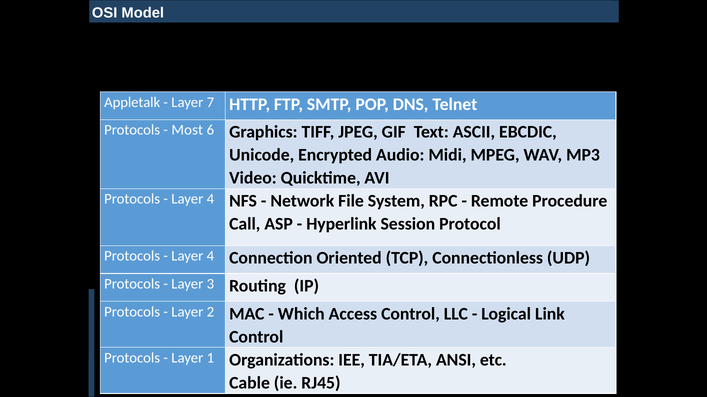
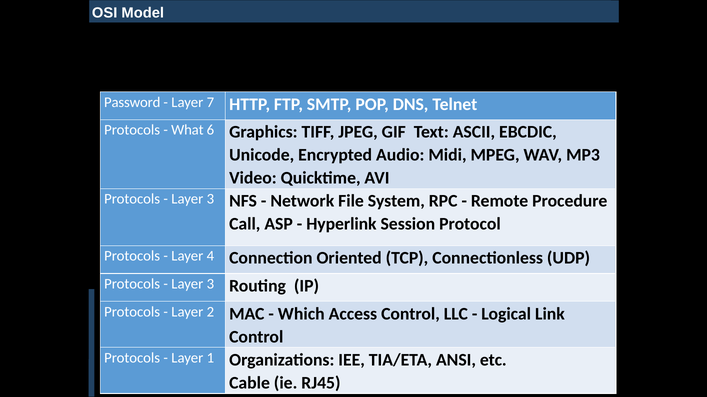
Appletalk: Appletalk -> Password (132, 102)
Most: Most -> What (187, 130)
4: 4 -> 3 (210, 199)
